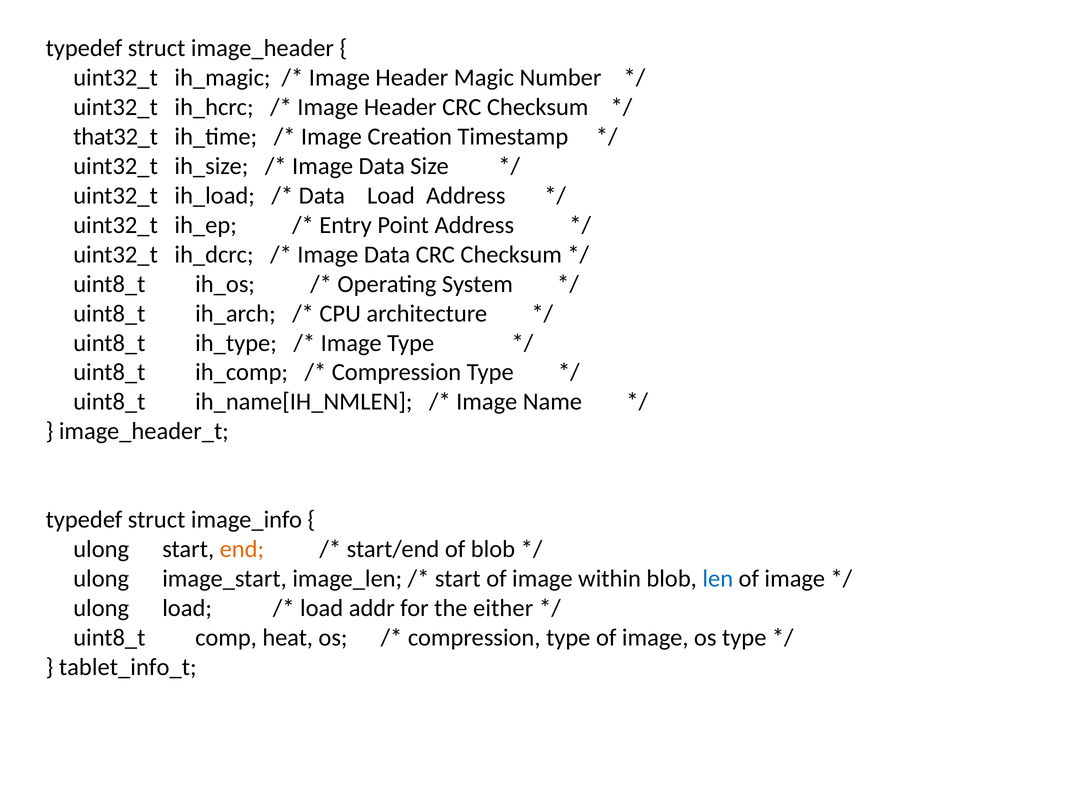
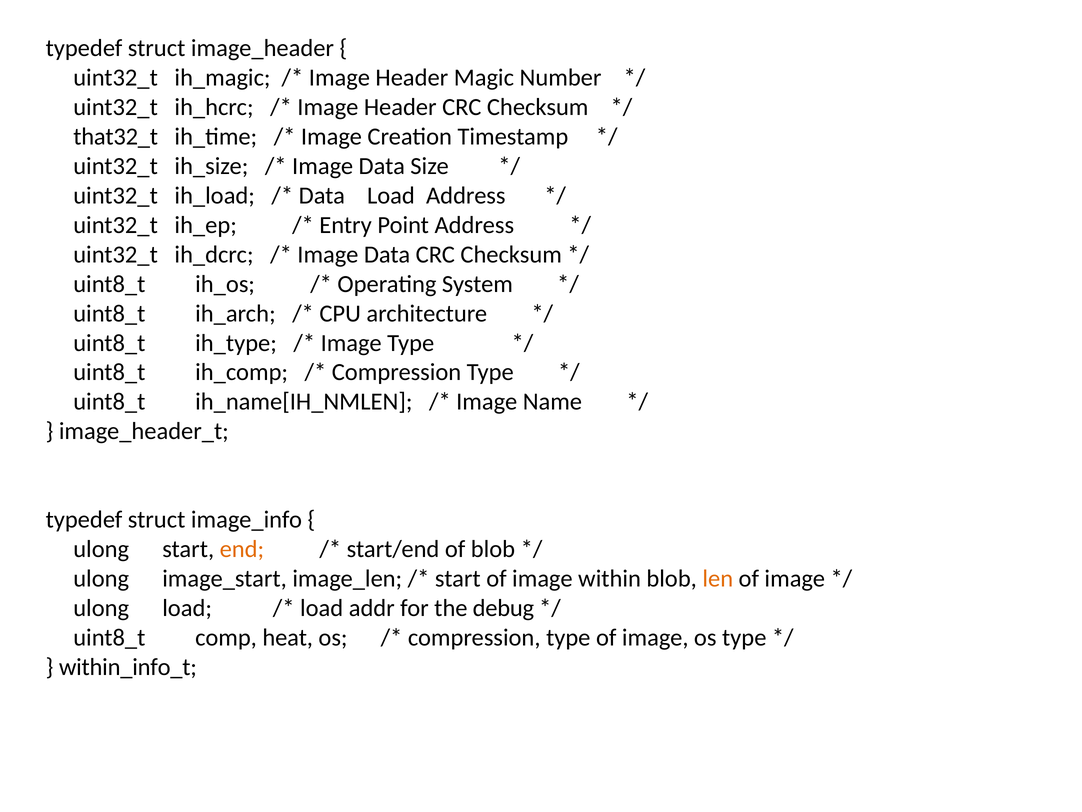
len colour: blue -> orange (718, 578)
either: either -> debug (503, 608)
tablet_info_t: tablet_info_t -> within_info_t (128, 667)
